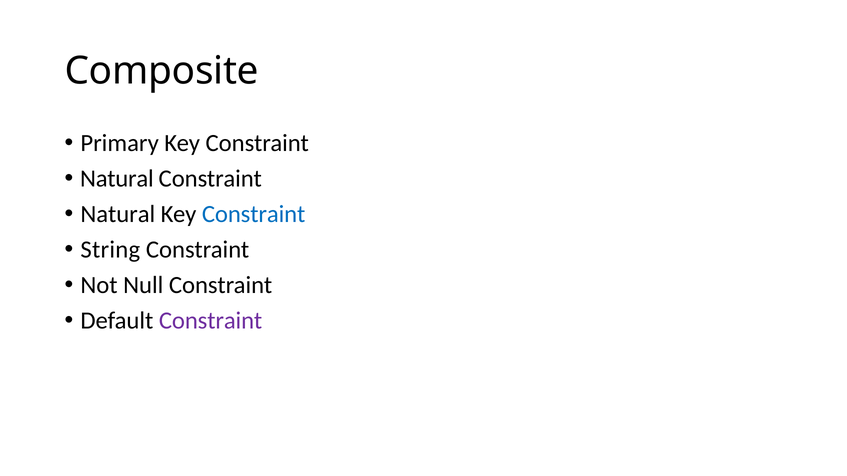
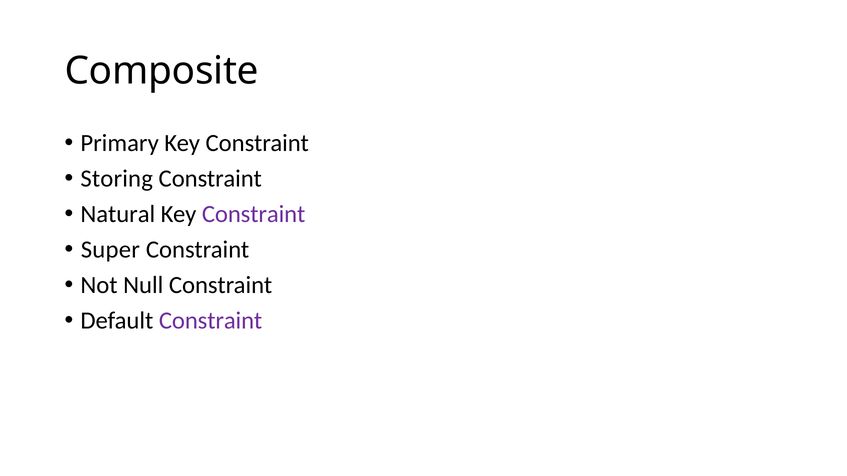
Natural: Natural -> Storing (117, 179)
Constraint colour: blue -> purple (254, 214)
String: String -> Super (110, 250)
